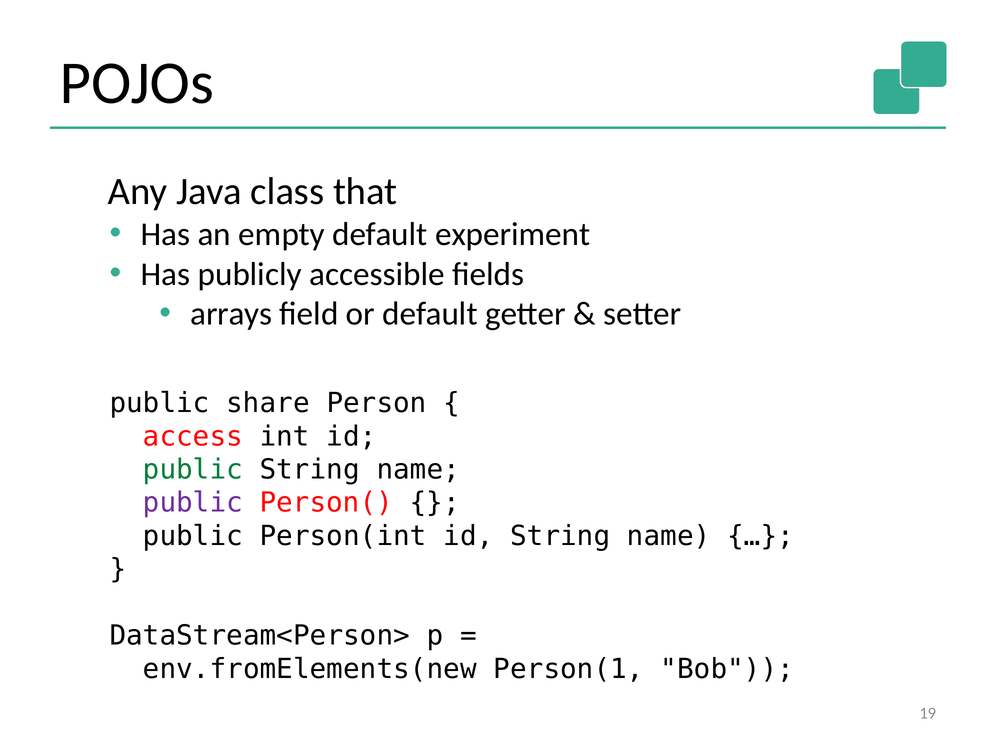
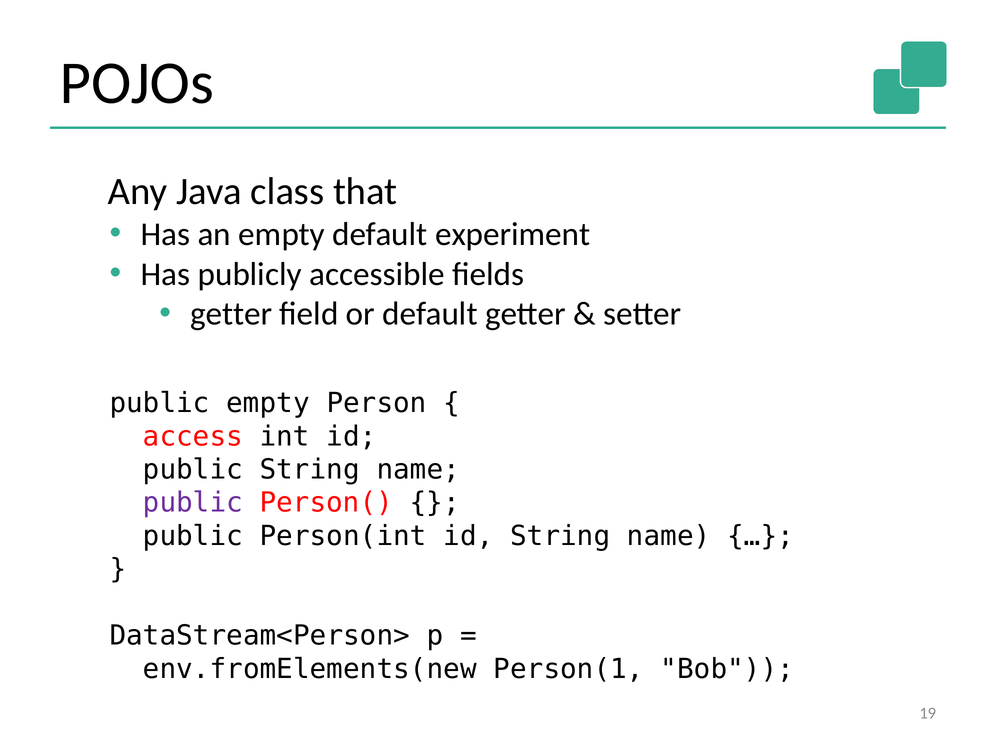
arrays: arrays -> getter (231, 314)
public share: share -> empty (268, 403)
public colour: green -> black (193, 470)
